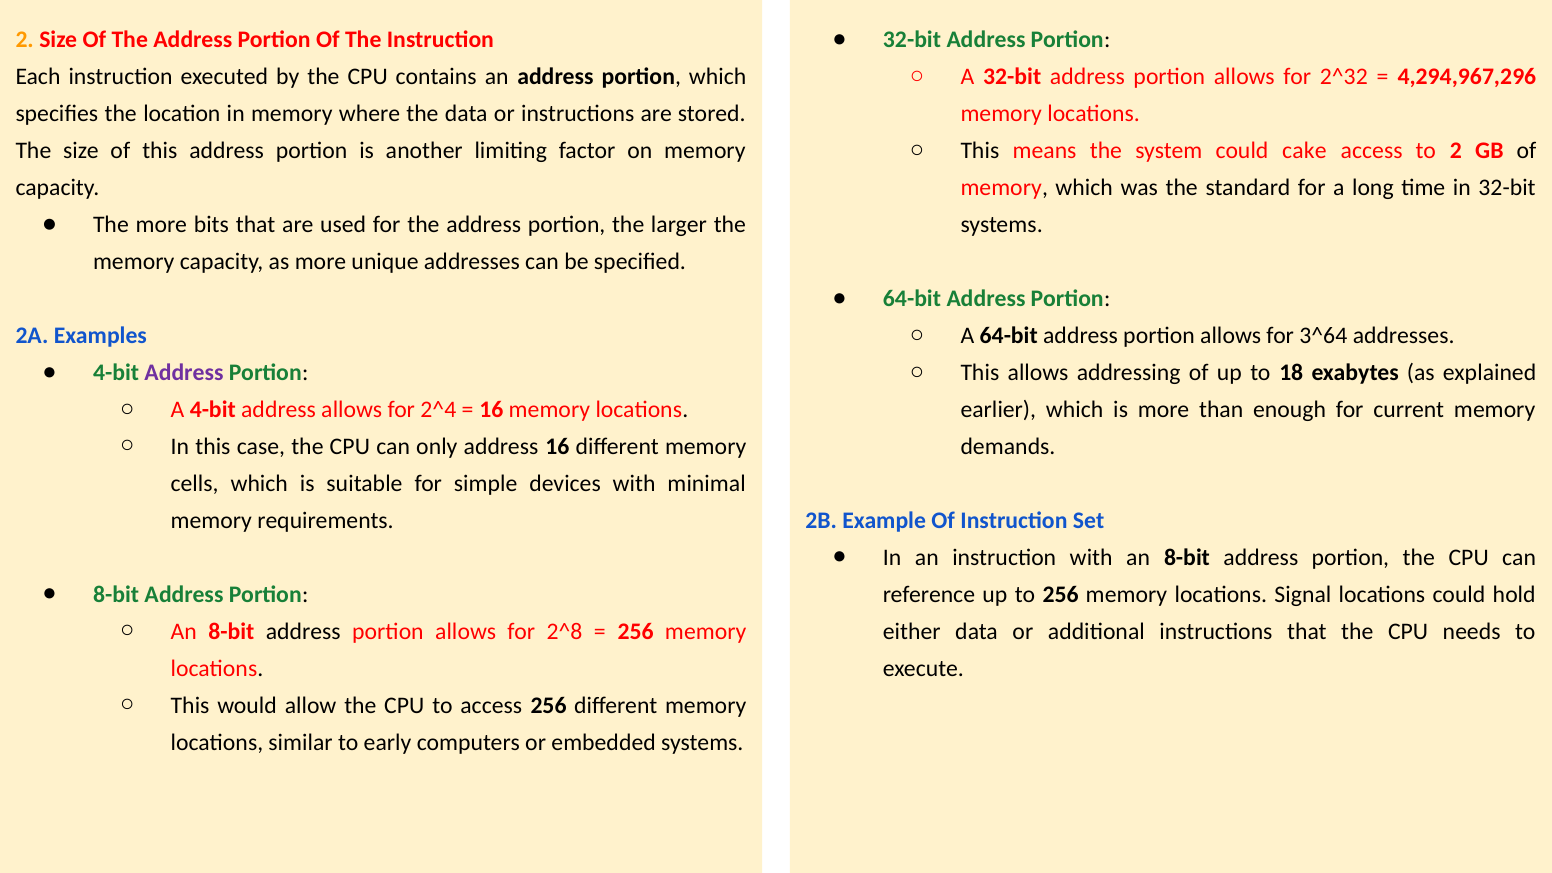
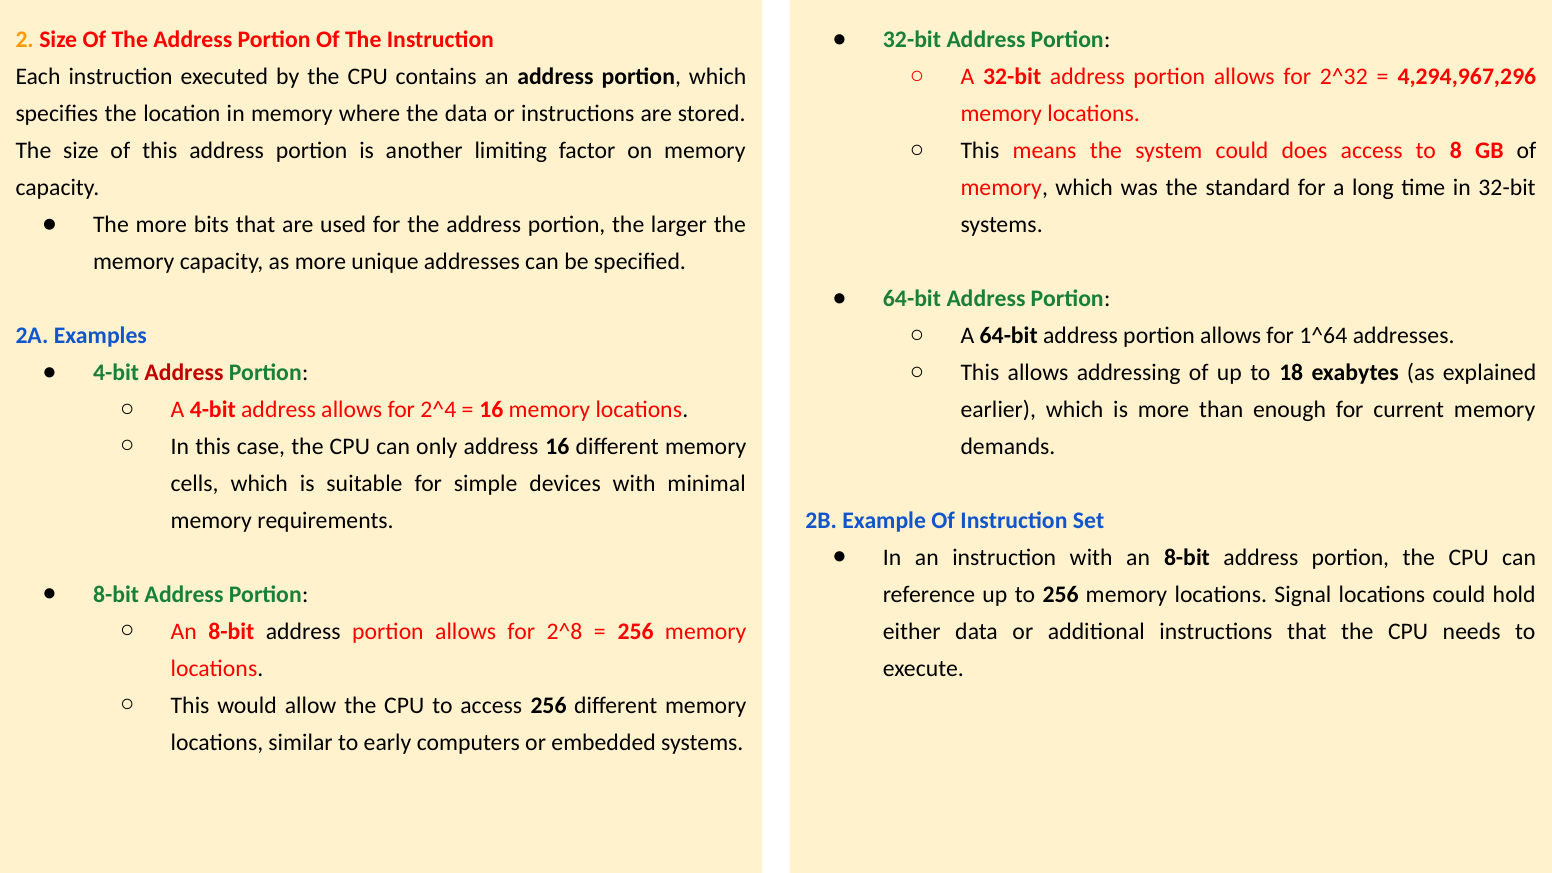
cake: cake -> does (1304, 151)
to 2: 2 -> 8 (1456, 151)
3^64: 3^64 -> 1^64 (1323, 336)
Address colour: purple -> red (184, 373)
